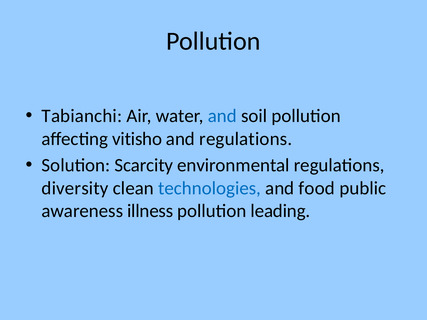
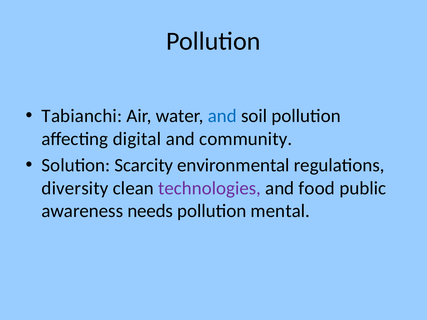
vitisho: vitisho -> digital (137, 139)
and regulations: regulations -> community (246, 139)
technologies colour: blue -> purple (210, 188)
illness: illness -> needs (150, 211)
leading: leading -> mental (280, 211)
